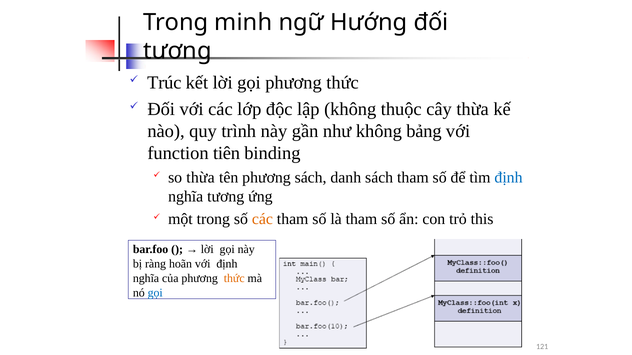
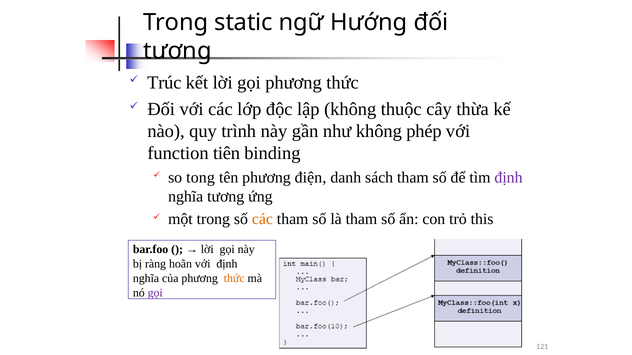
minh: minh -> static (244, 22)
bảng: bảng -> phép (424, 131)
so thừa: thừa -> tong (201, 178)
phương sách: sách -> điện (311, 178)
định colour: blue -> purple (509, 178)
gọi colour: blue -> purple (155, 293)
